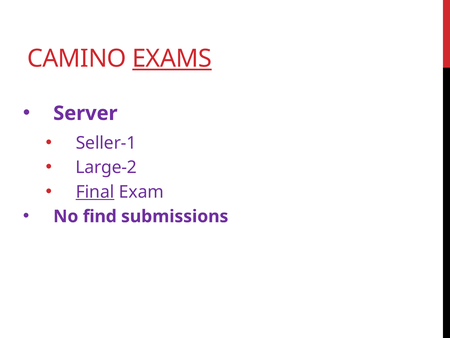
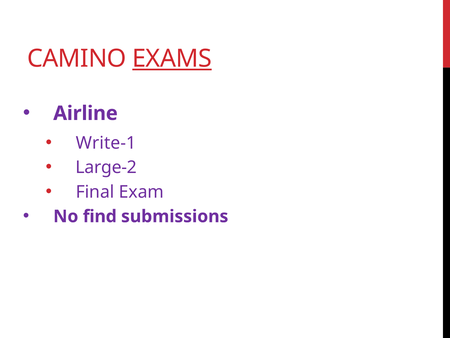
Server: Server -> Airline (85, 113)
Seller-1: Seller-1 -> Write-1 (106, 143)
Final underline: present -> none (95, 192)
